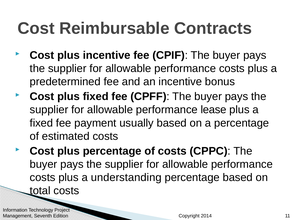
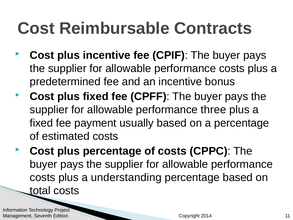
lease: lease -> three (213, 110)
